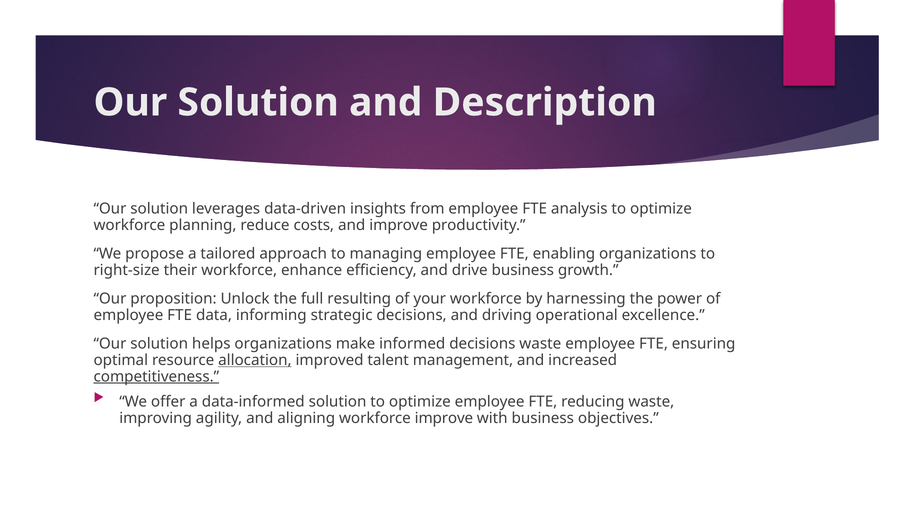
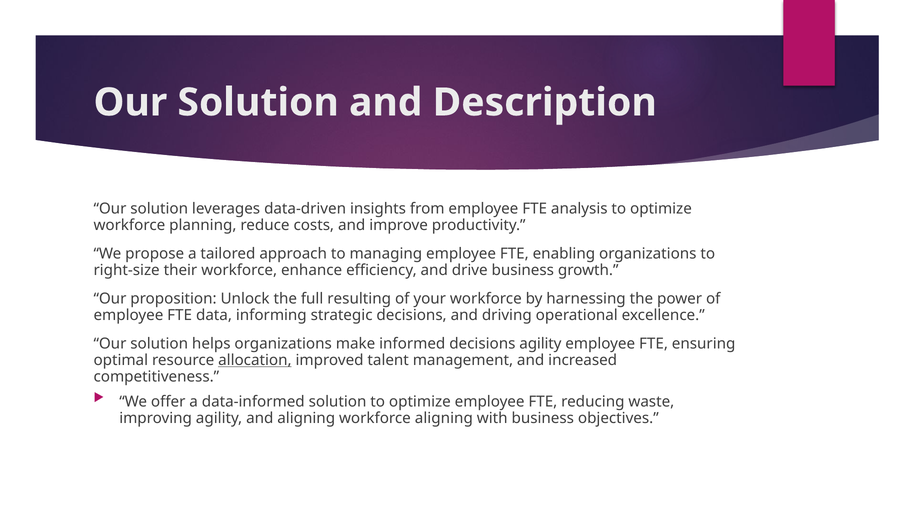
decisions waste: waste -> agility (540, 344)
competitiveness underline: present -> none (156, 377)
workforce improve: improve -> aligning (444, 419)
